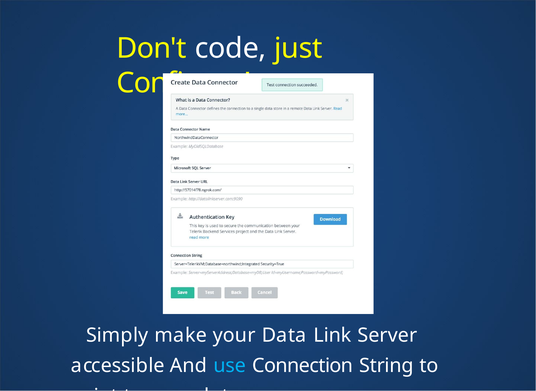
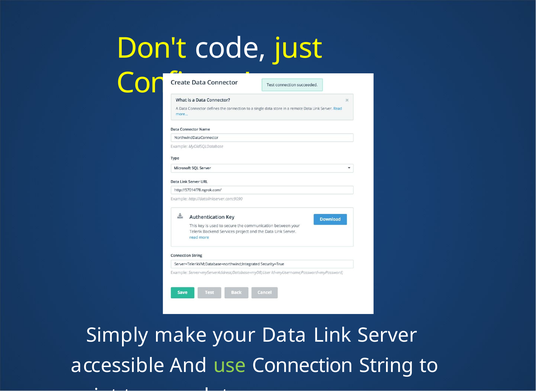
use colour: light blue -> light green (230, 365)
